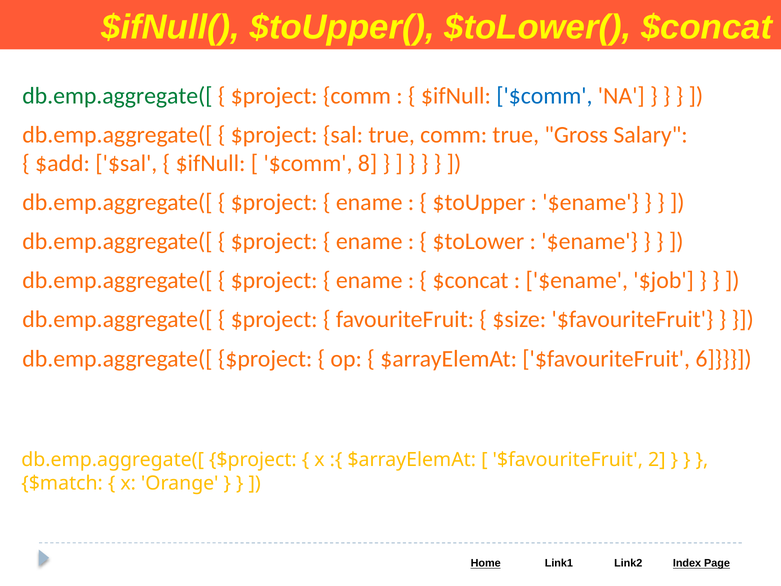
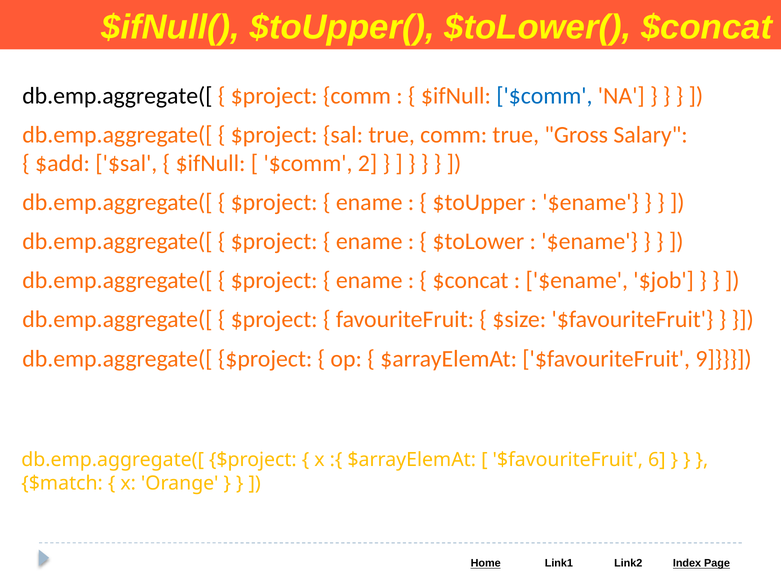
db.emp.aggregate([ colour: green -> black (117, 96)
8: 8 -> 2 (368, 163)
6: 6 -> 9 (724, 358)
2: 2 -> 6 (657, 459)
